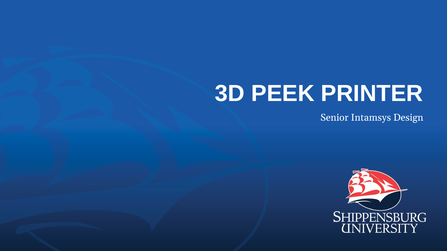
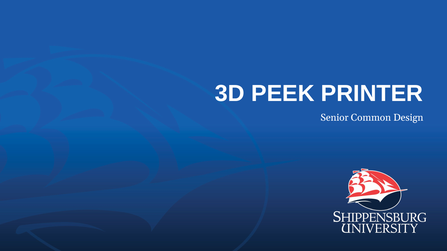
Intamsys: Intamsys -> Common (371, 118)
